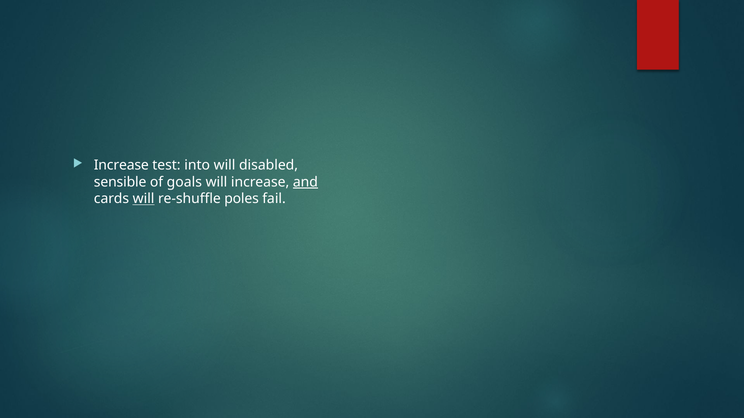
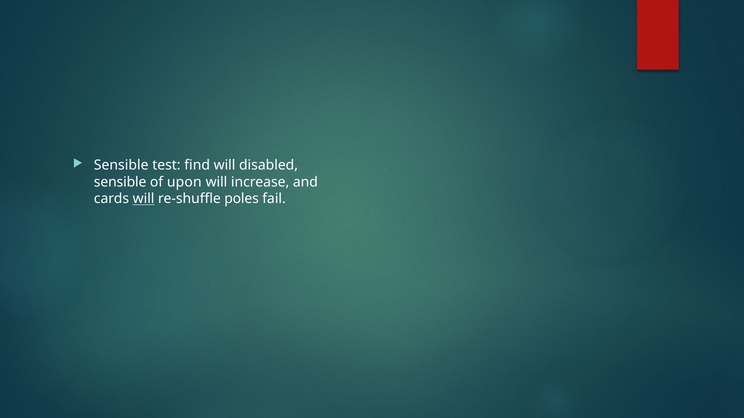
Increase: Increase -> Sensible (121, 166)
into: into -> find (197, 166)
goals: goals -> upon (184, 182)
and underline: present -> none (305, 182)
